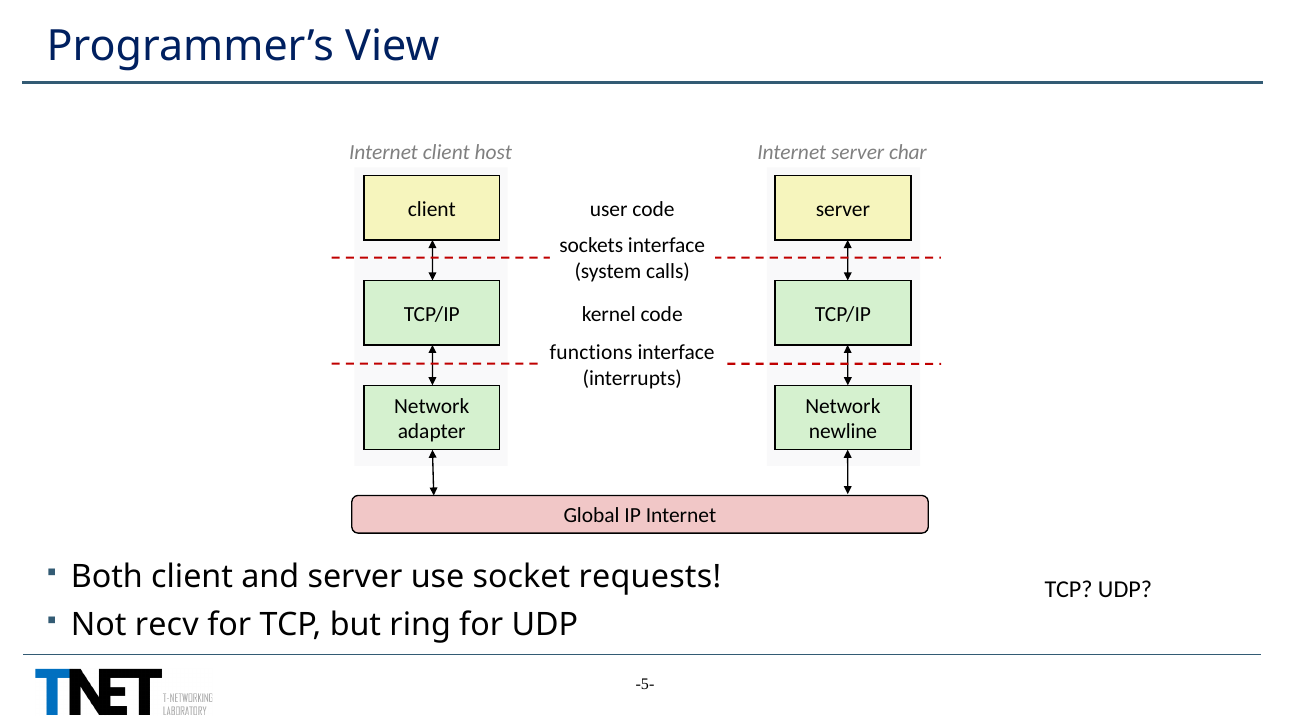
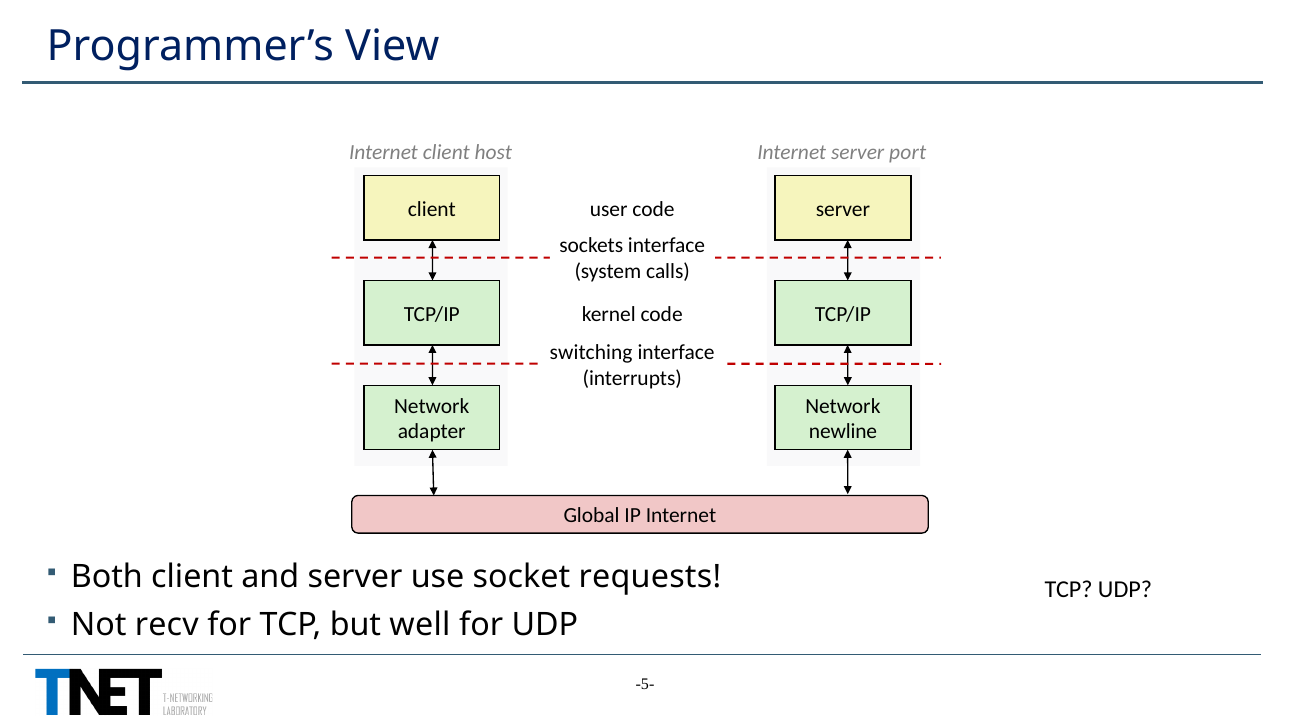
char: char -> port (908, 152)
functions: functions -> switching (591, 353)
ring: ring -> well (420, 625)
